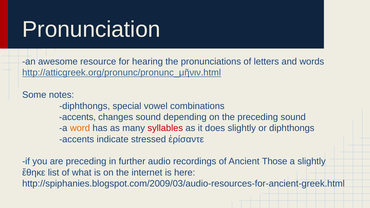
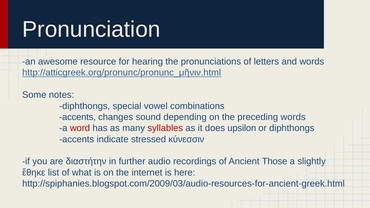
preceding sound: sound -> words (293, 117)
word colour: orange -> red (80, 128)
does slightly: slightly -> upsilon (242, 128)
ἐρίσαντε: ἐρίσαντε -> κύνεσσιν (186, 139)
are preceding: preceding -> διαστήτην (86, 162)
